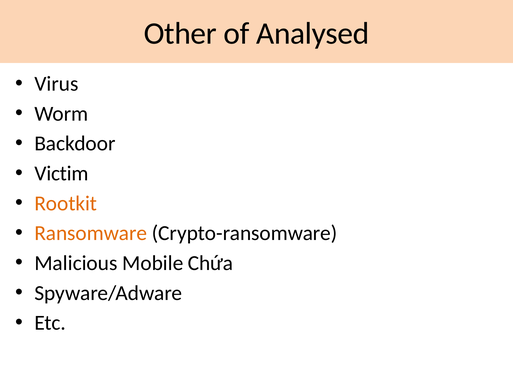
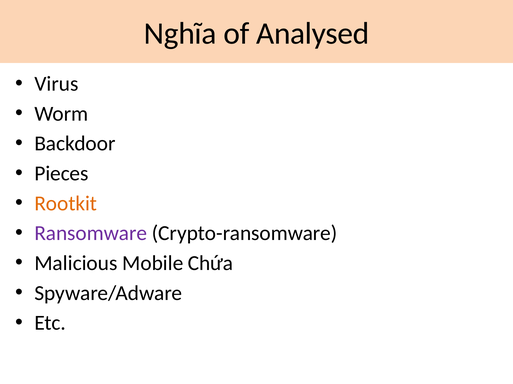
Other: Other -> Nghĩa (180, 34)
Victim: Victim -> Pieces (61, 174)
Ransomware colour: orange -> purple (91, 234)
